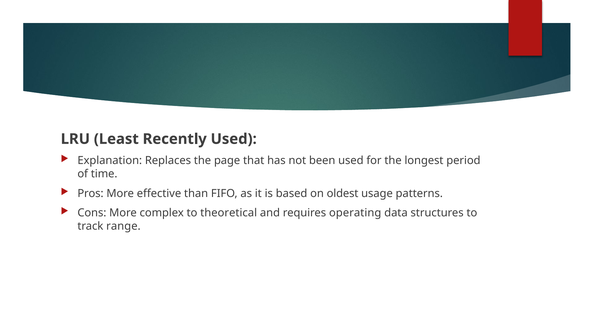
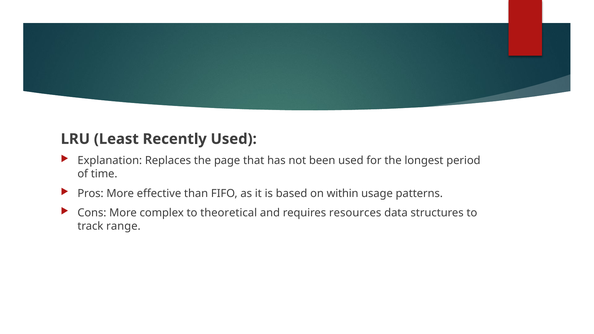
oldest: oldest -> within (343, 193)
operating: operating -> resources (355, 213)
